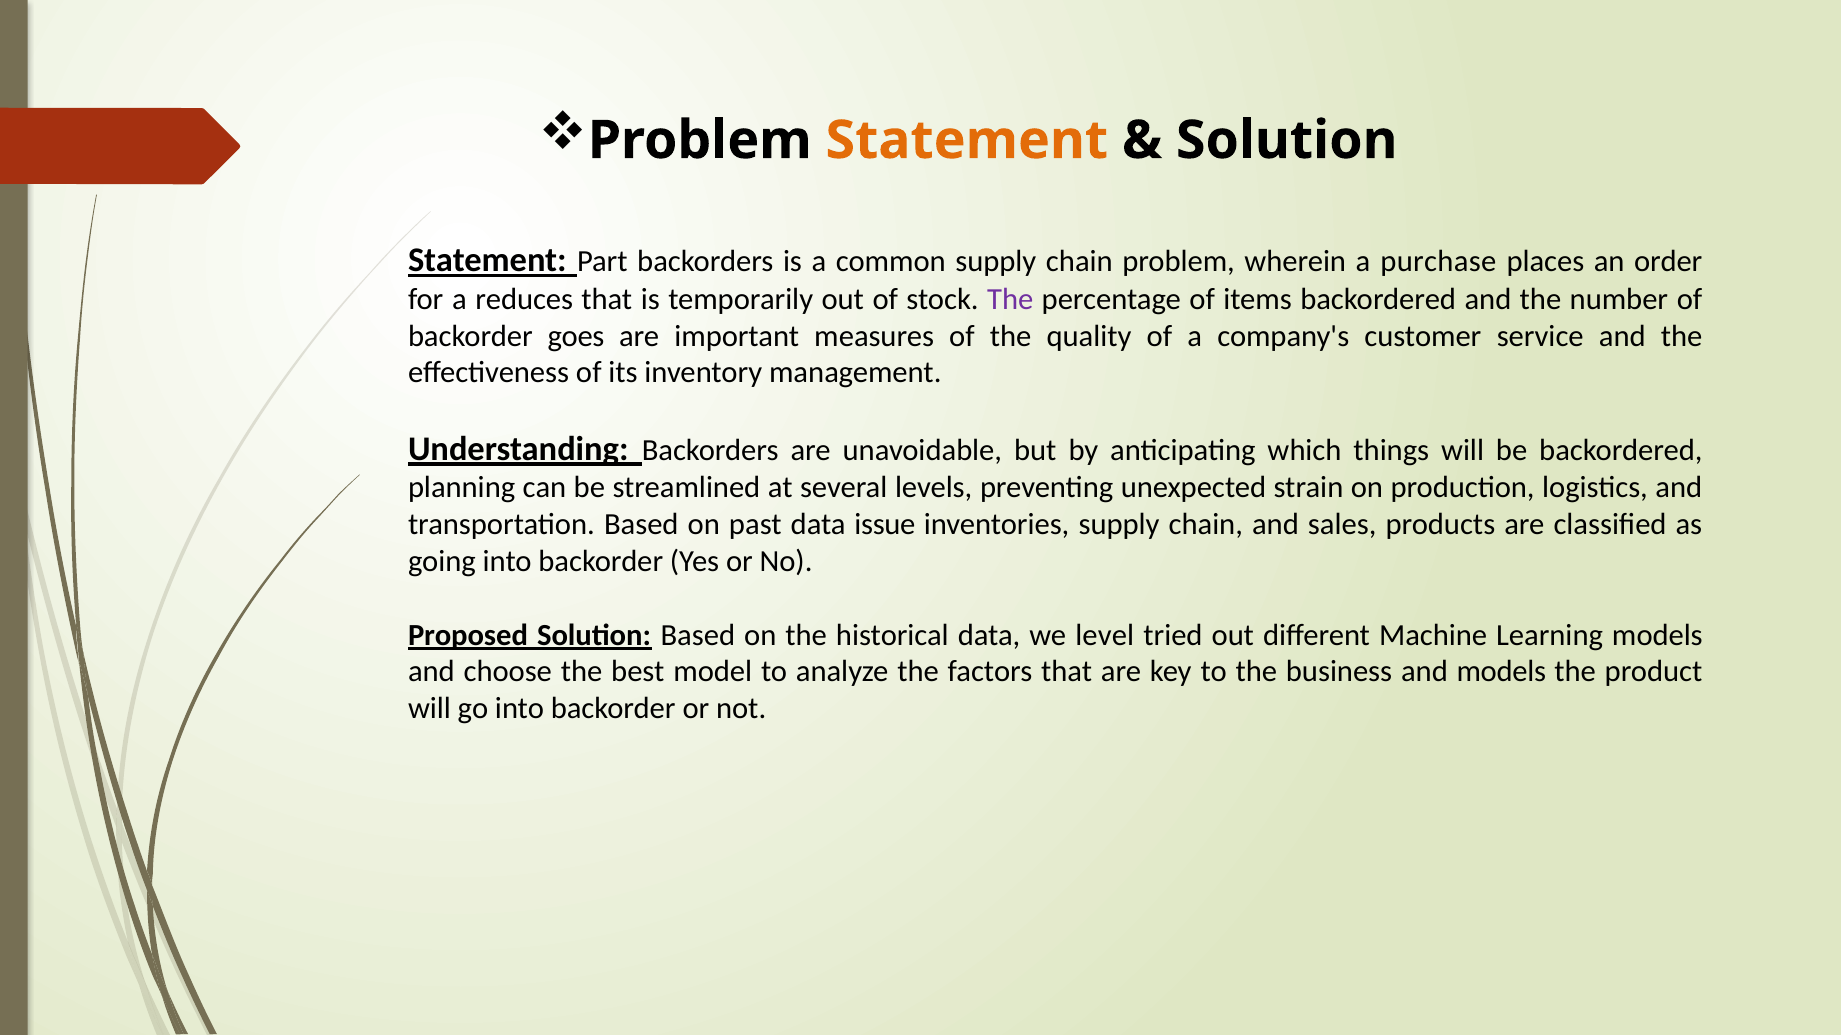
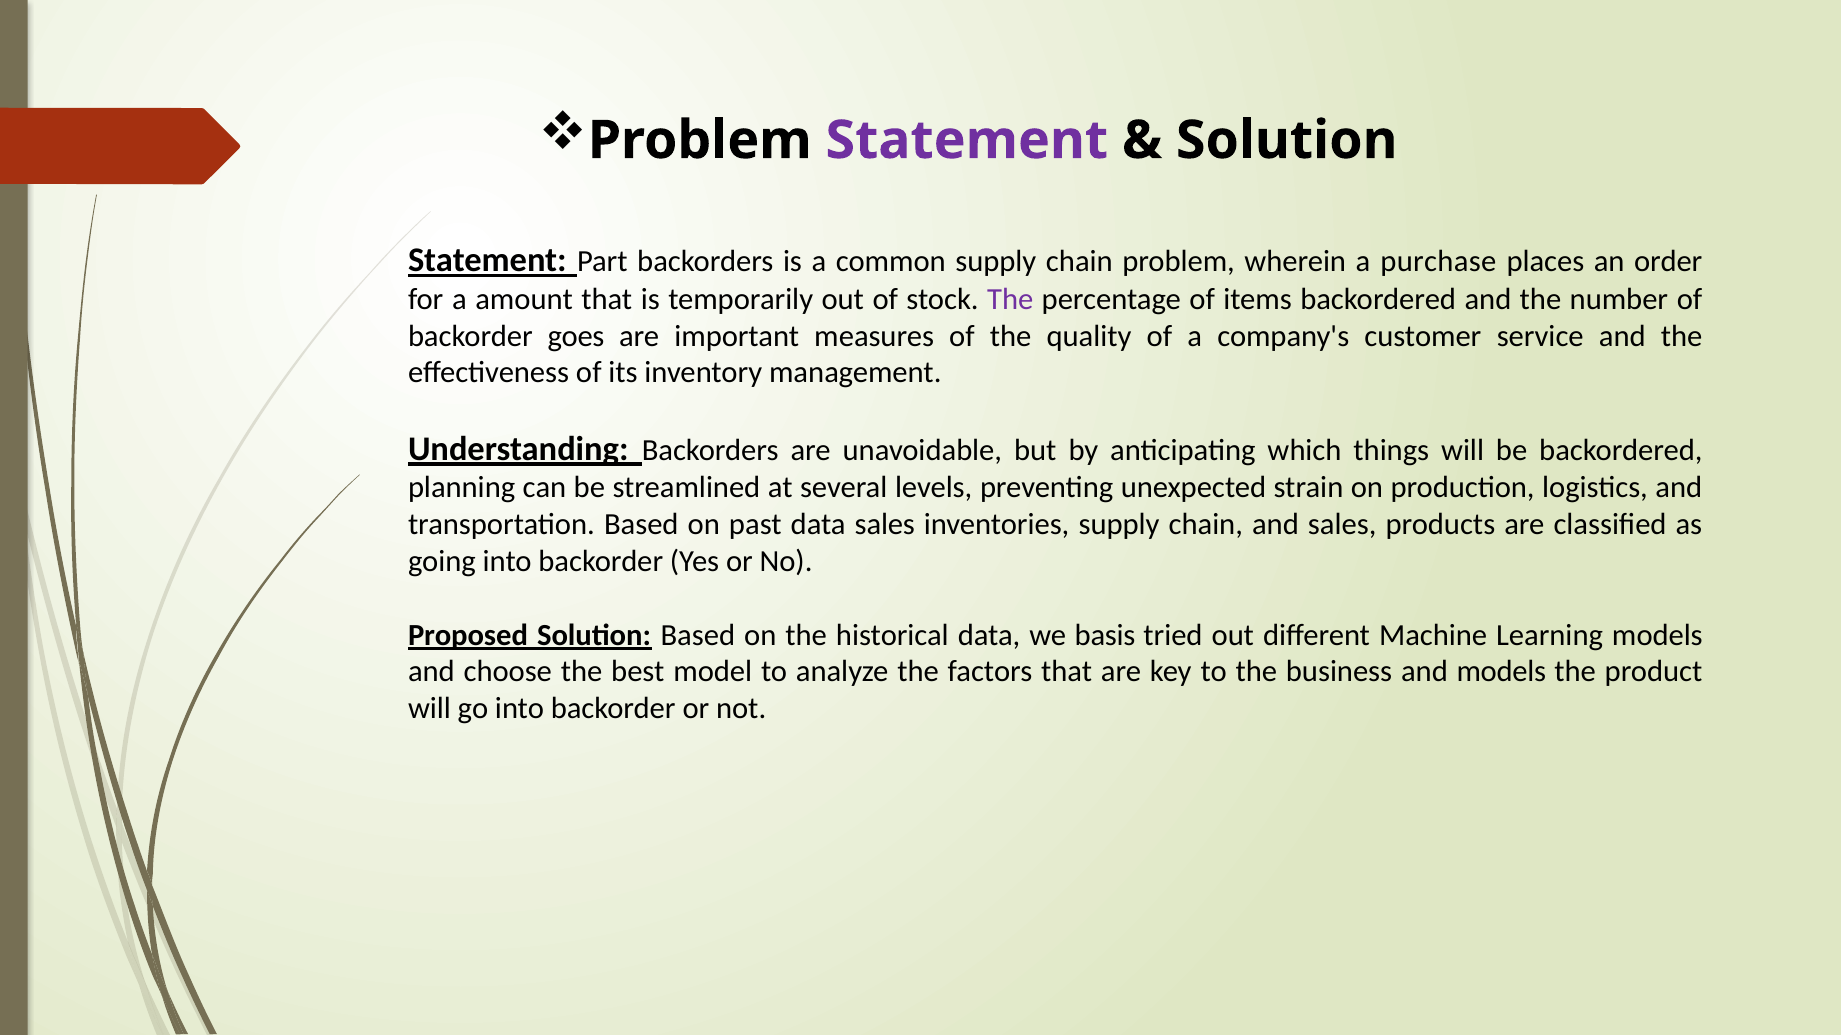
Statement colour: orange -> purple (967, 140)
reduces: reduces -> amount (524, 299)
data issue: issue -> sales (885, 525)
level: level -> basis (1105, 635)
